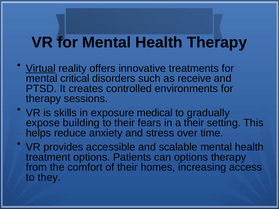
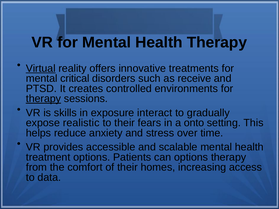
therapy underline: none -> present (43, 99)
medical: medical -> interact (155, 113)
building: building -> realistic (81, 123)
a their: their -> onto (194, 123)
they: they -> data (49, 178)
